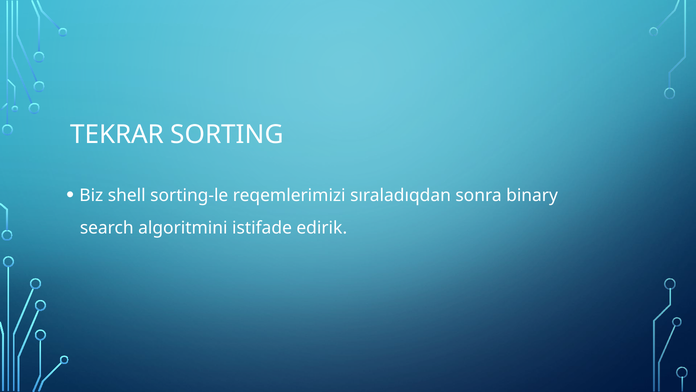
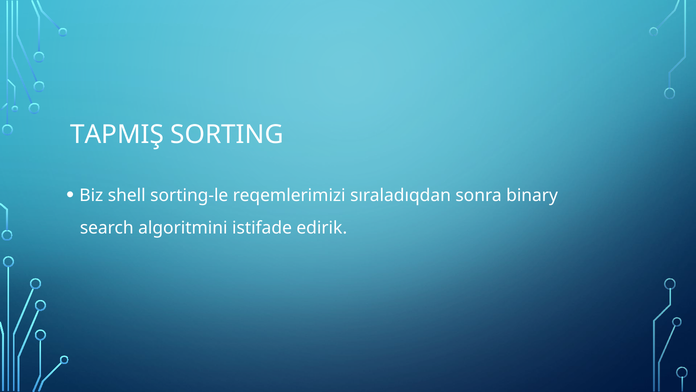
TEKRAR: TEKRAR -> TAPMIŞ (117, 135)
